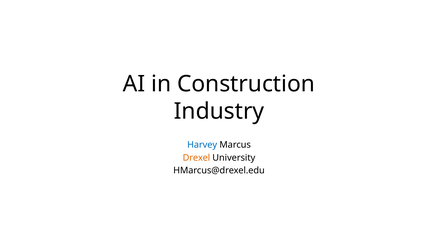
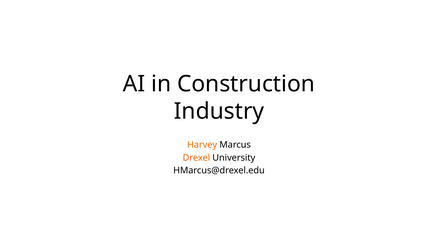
Harvey colour: blue -> orange (202, 145)
